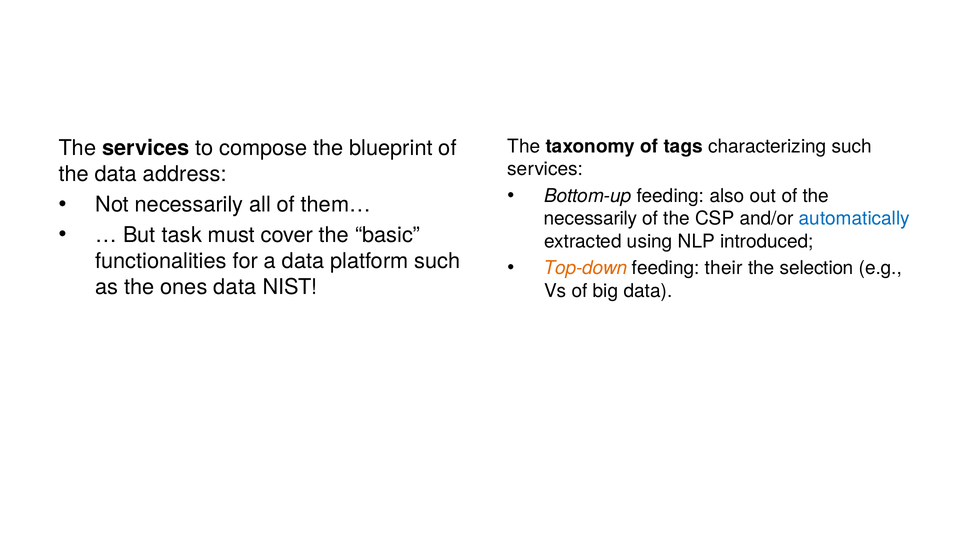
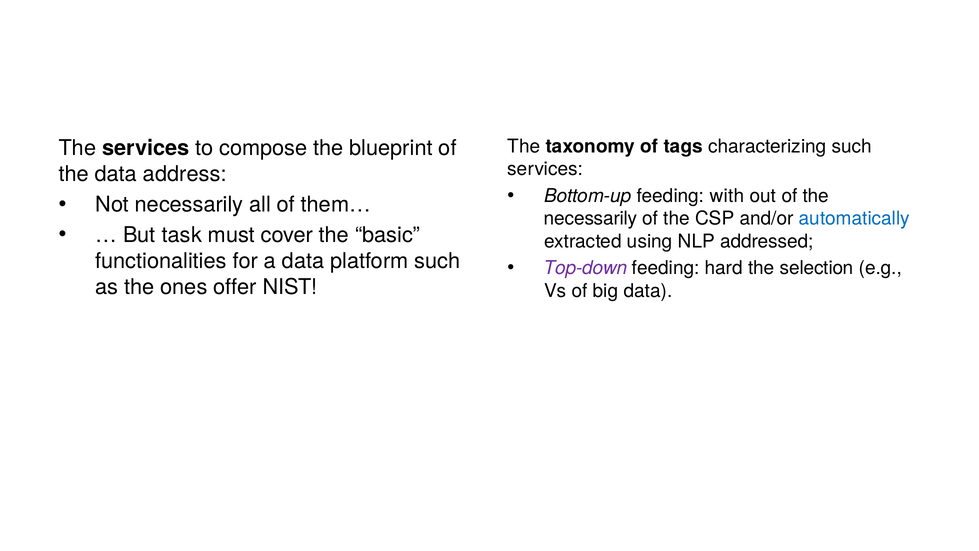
also: also -> with (727, 196)
introduced: introduced -> addressed (767, 241)
Top-down colour: orange -> purple (586, 268)
their: their -> hard (724, 268)
ones data: data -> offer (235, 287)
